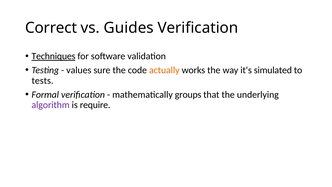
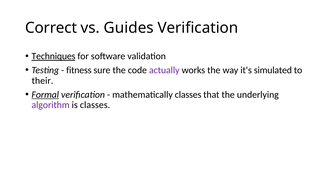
values: values -> fitness (79, 70)
actually colour: orange -> purple (164, 70)
tests: tests -> their (43, 81)
Formal underline: none -> present (45, 94)
mathematically groups: groups -> classes (188, 94)
is require: require -> classes (95, 105)
